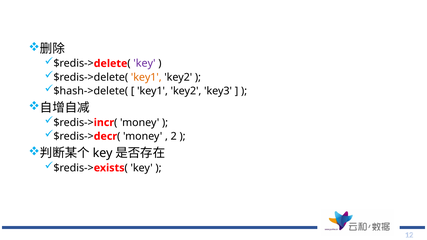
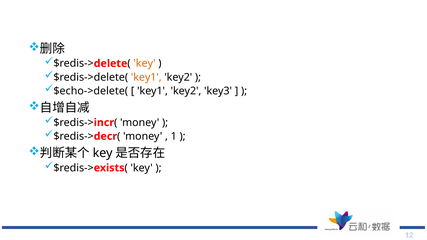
key colour: purple -> orange (144, 64)
$hash->delete(: $hash->delete( -> $echo->delete( (91, 91)
2: 2 -> 1 (174, 136)
